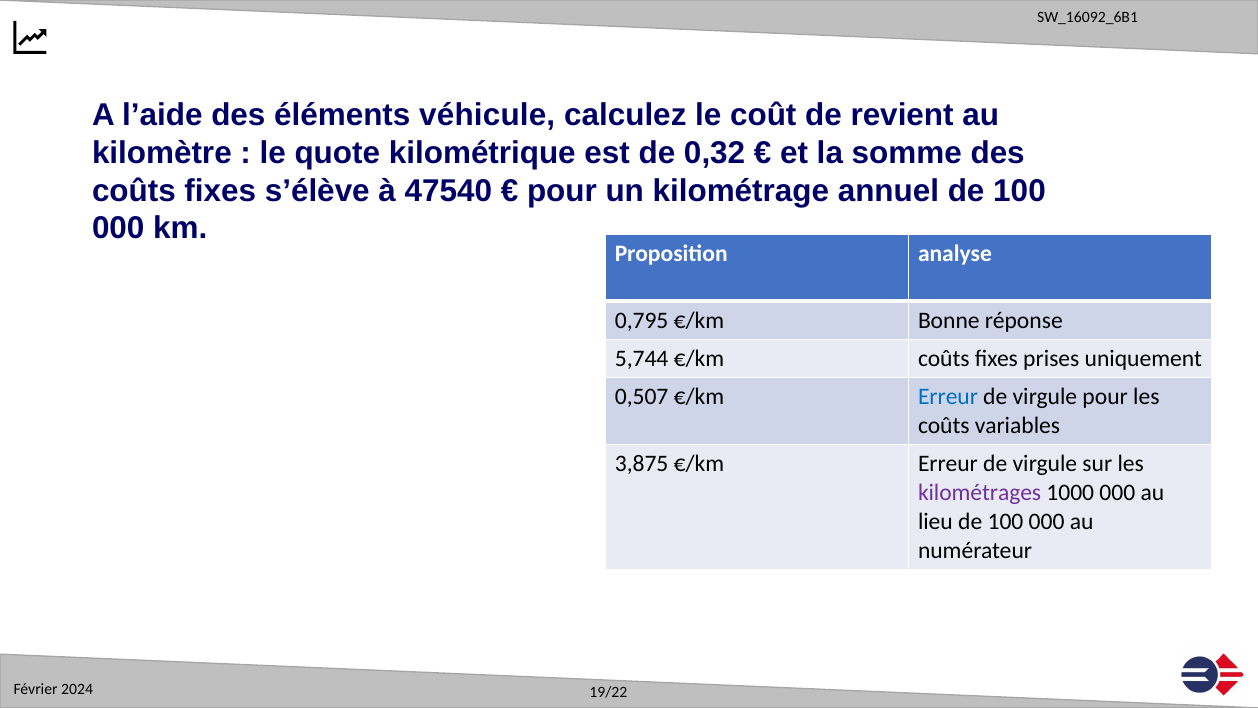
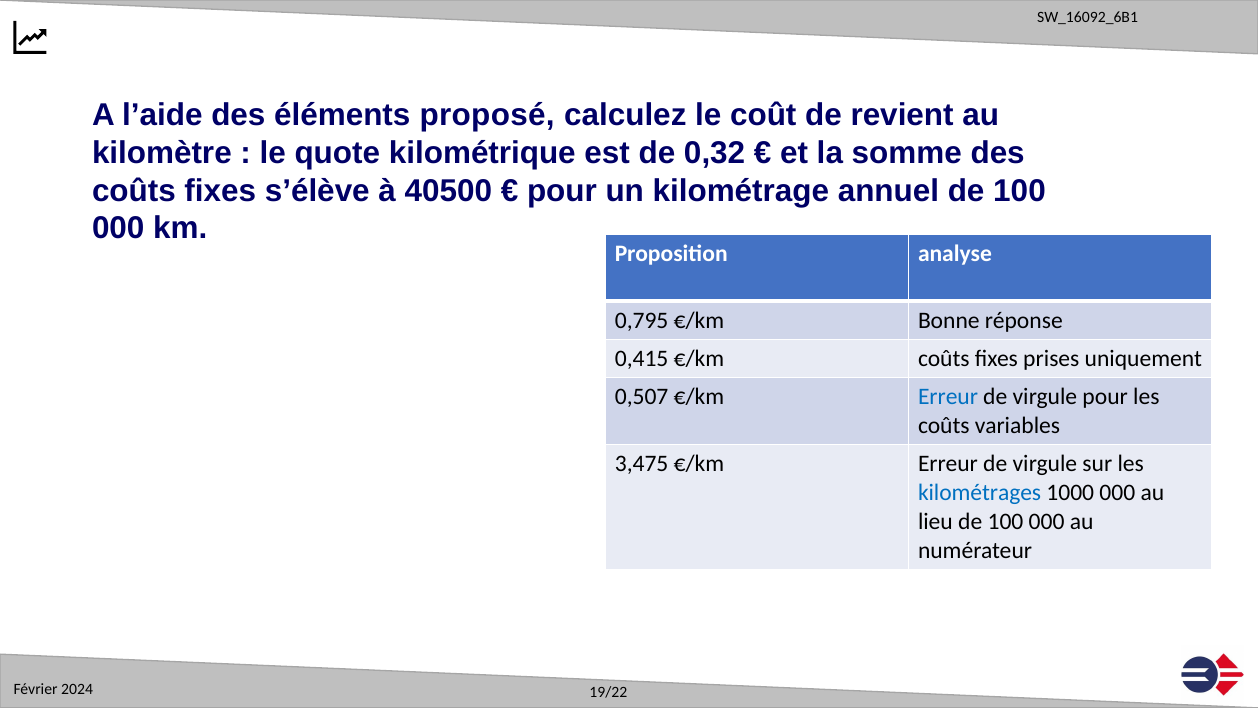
véhicule: véhicule -> proposé (487, 115)
47540: 47540 -> 40500 (448, 191)
5,744: 5,744 -> 0,415 (642, 359)
3,875: 3,875 -> 3,475 (642, 464)
kilométrages colour: purple -> blue (980, 493)
